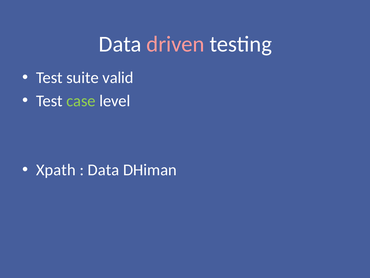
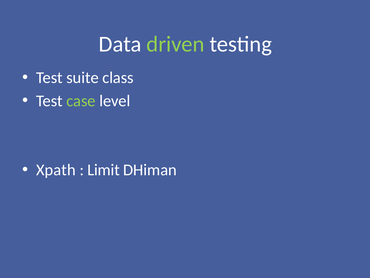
driven colour: pink -> light green (176, 44)
valid: valid -> class (118, 78)
Data: Data -> Limit (104, 170)
